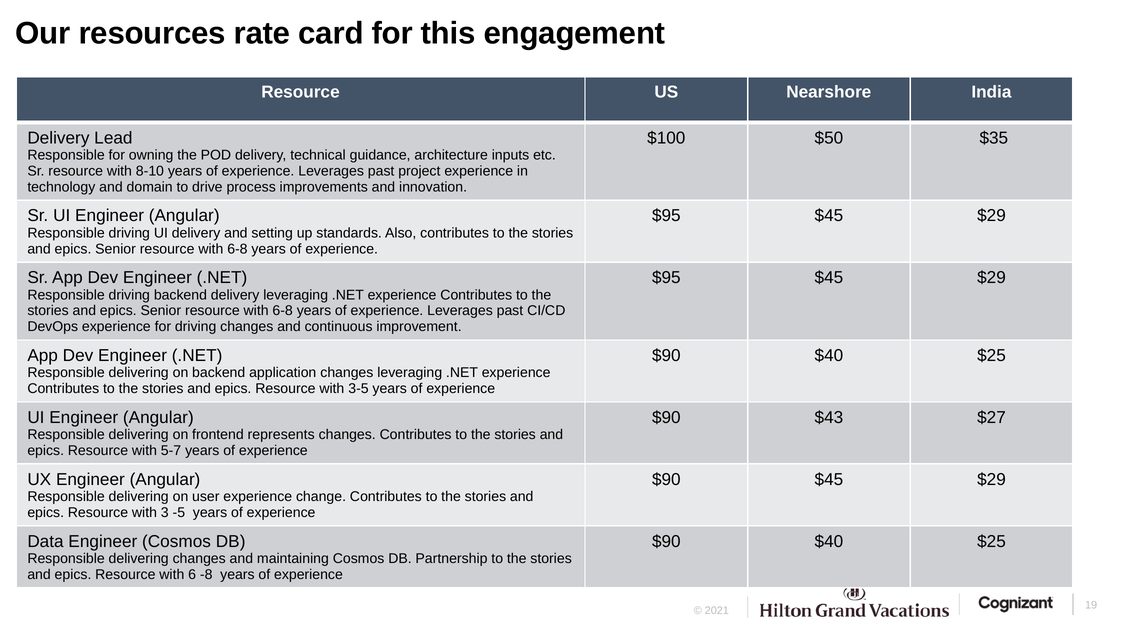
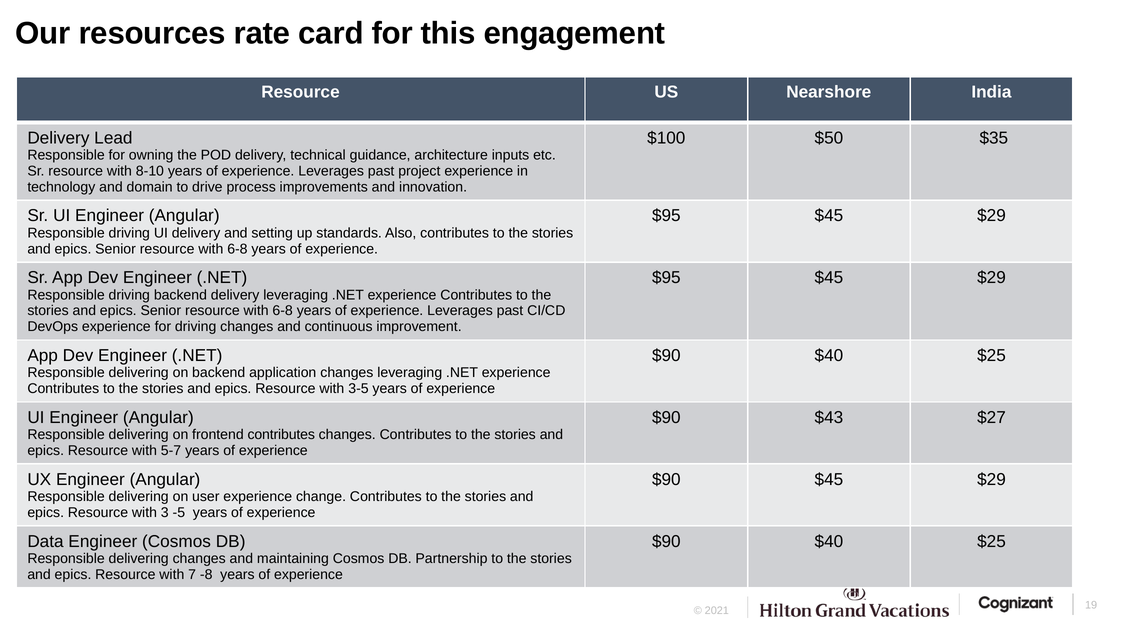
frontend represents: represents -> contributes (281, 434)
6: 6 -> 7 (192, 574)
